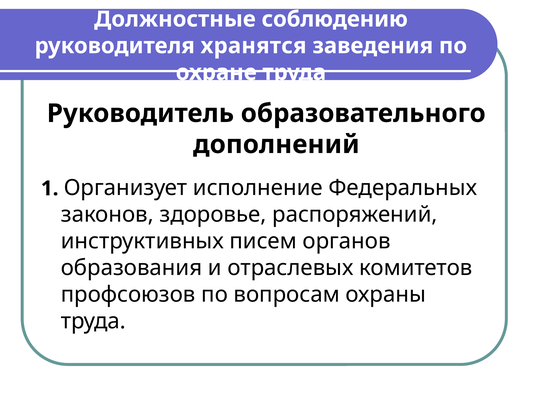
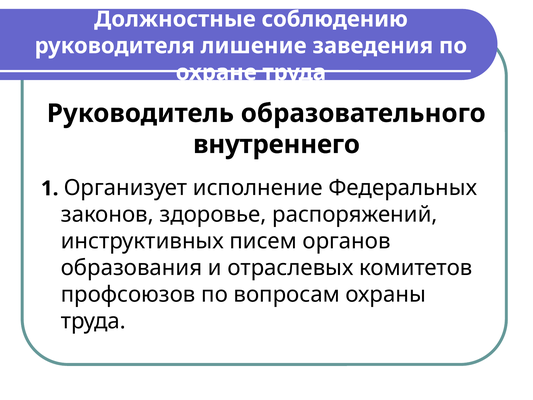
хранятся: хранятся -> лишение (254, 46)
дополнений: дополнений -> внутреннего (277, 144)
